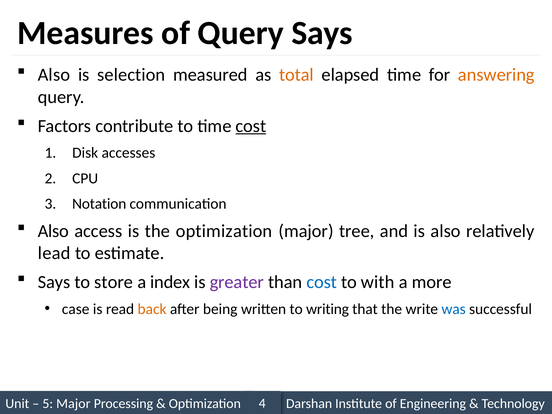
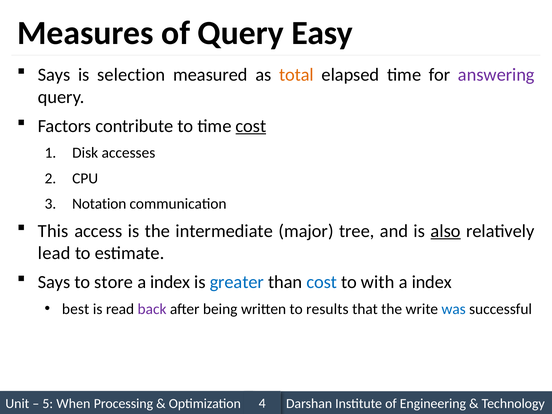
Query Says: Says -> Easy (322, 33)
Also: Also -> Says (54, 75)
answering colour: orange -> purple (496, 75)
Also: Also -> This (53, 231)
the optimization: optimization -> intermediate (224, 231)
also underline: none -> present (446, 231)
greater colour: purple -> blue (237, 282)
more: more -> index (432, 282)
case: case -> best (76, 309)
back colour: orange -> purple (152, 309)
writing: writing -> results (327, 309)
Major: Major -> When (73, 403)
